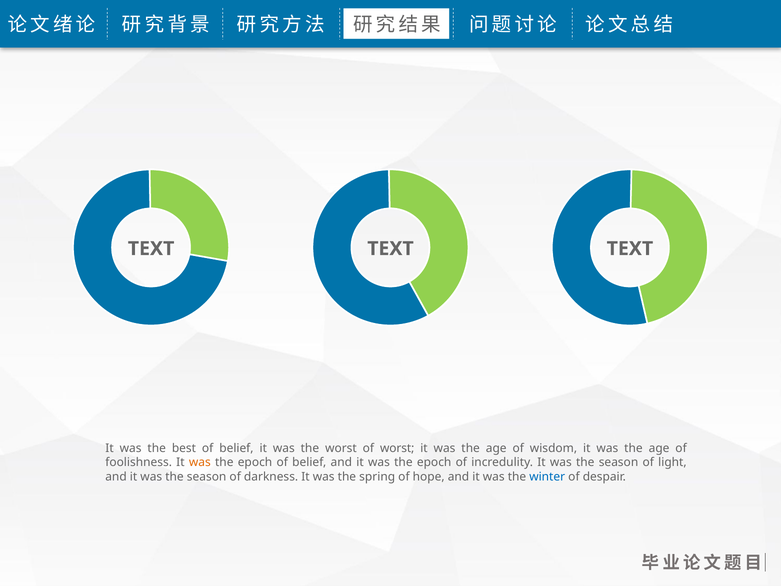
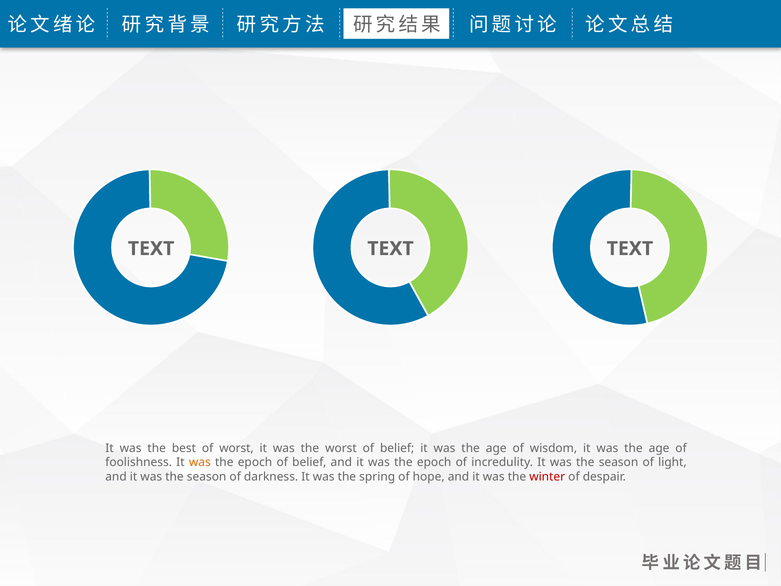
best of belief: belief -> worst (236, 448)
worst of worst: worst -> belief (397, 448)
winter colour: blue -> red (547, 477)
